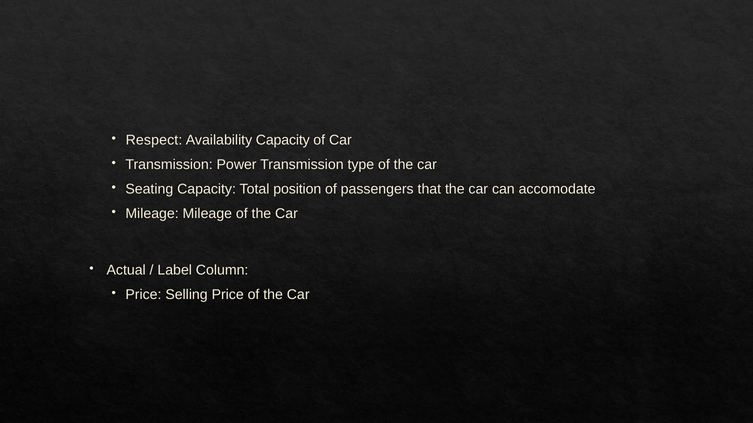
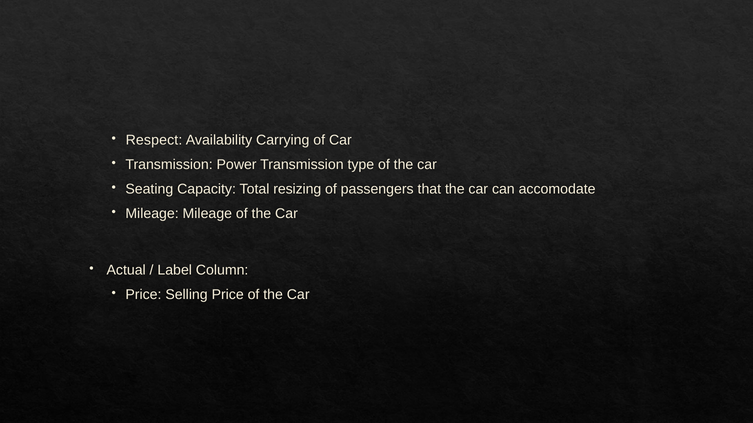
Availability Capacity: Capacity -> Carrying (283, 141)
position: position -> resizing (297, 189)
